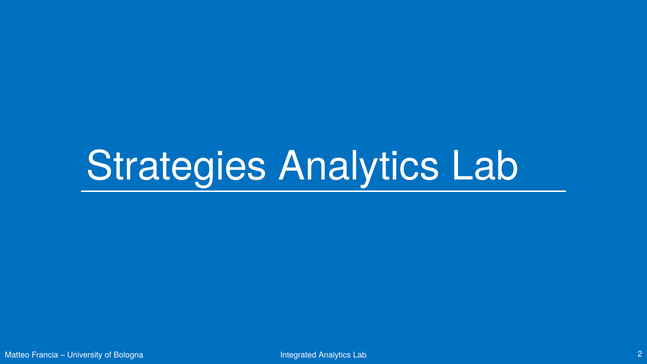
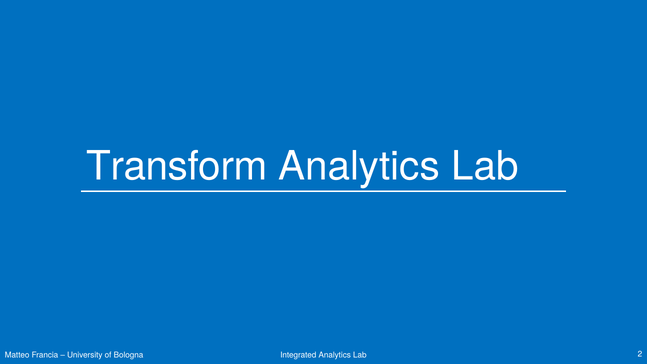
Strategies: Strategies -> Transform (177, 166)
